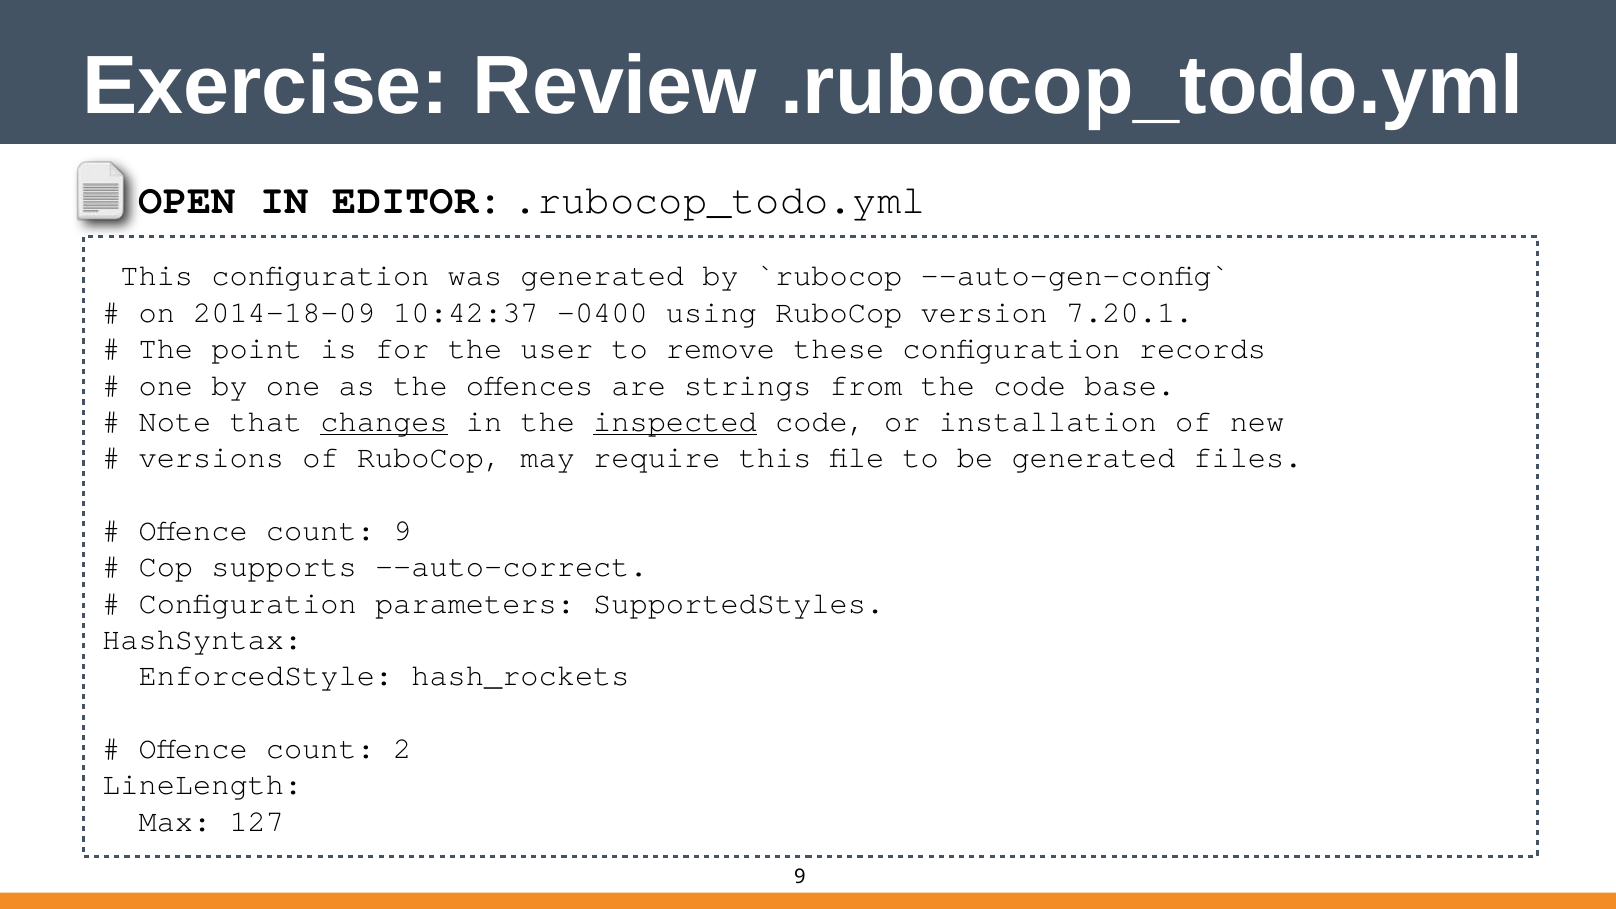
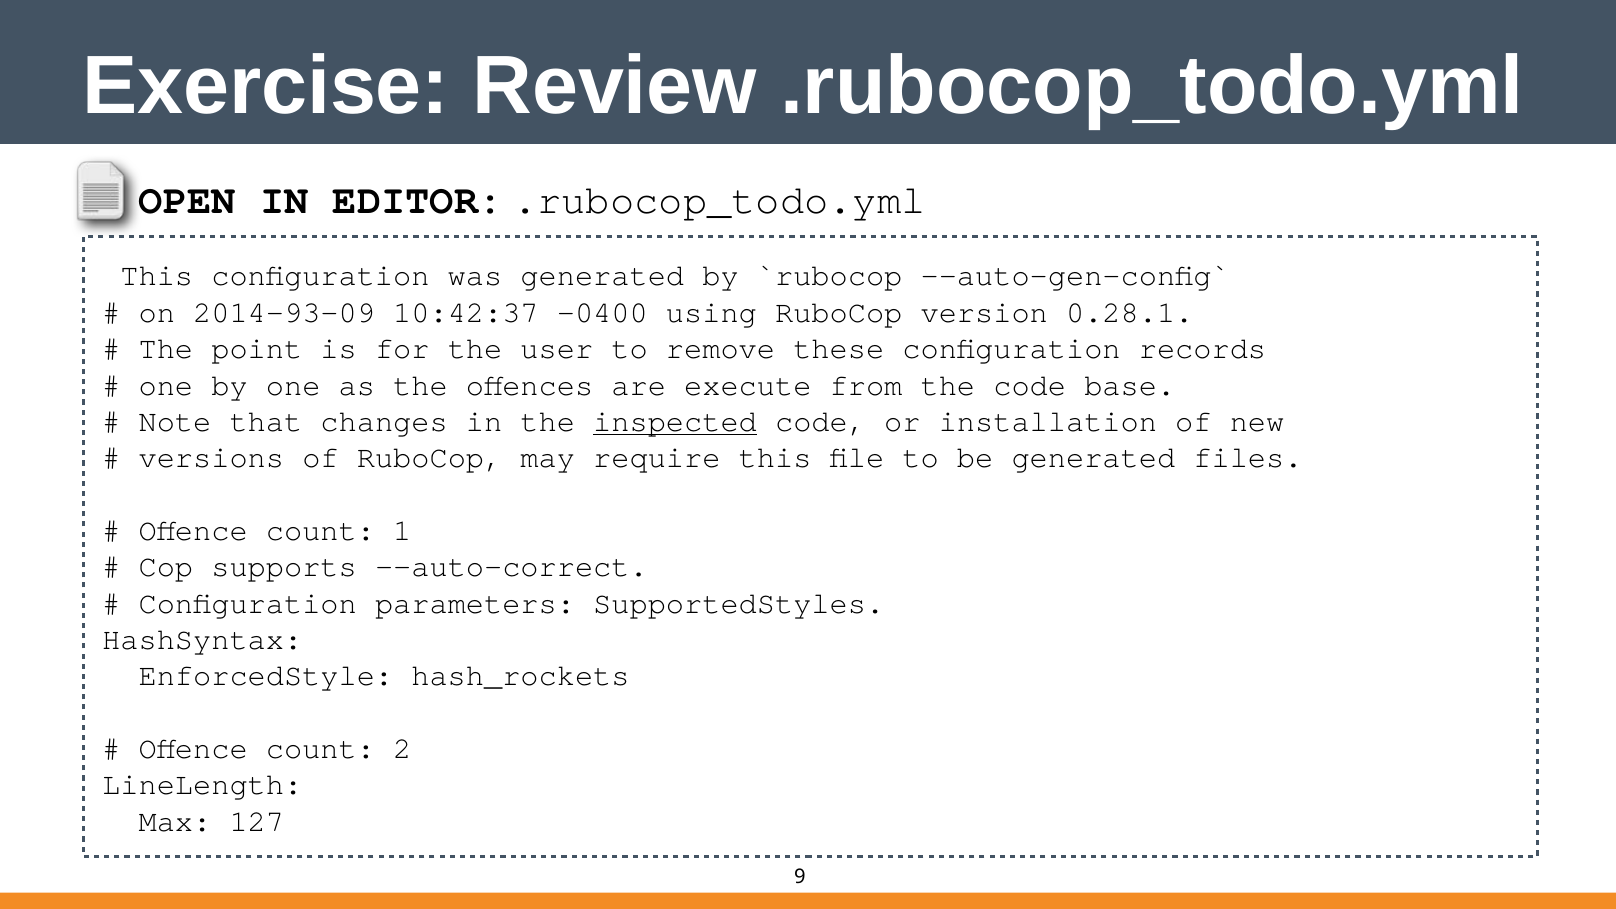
2014-18-09: 2014-18-09 -> 2014-93-09 (284, 312)
7.20.1: 7.20.1 -> 0.28.1 (1130, 312)
strings: strings -> execute (748, 385)
changes underline: present -> none (384, 421)
count 9: 9 -> 1 (402, 530)
